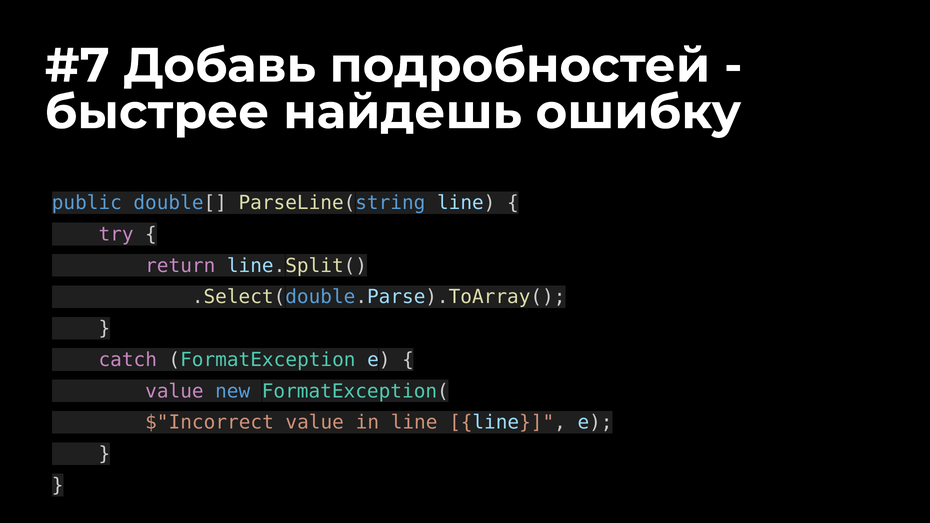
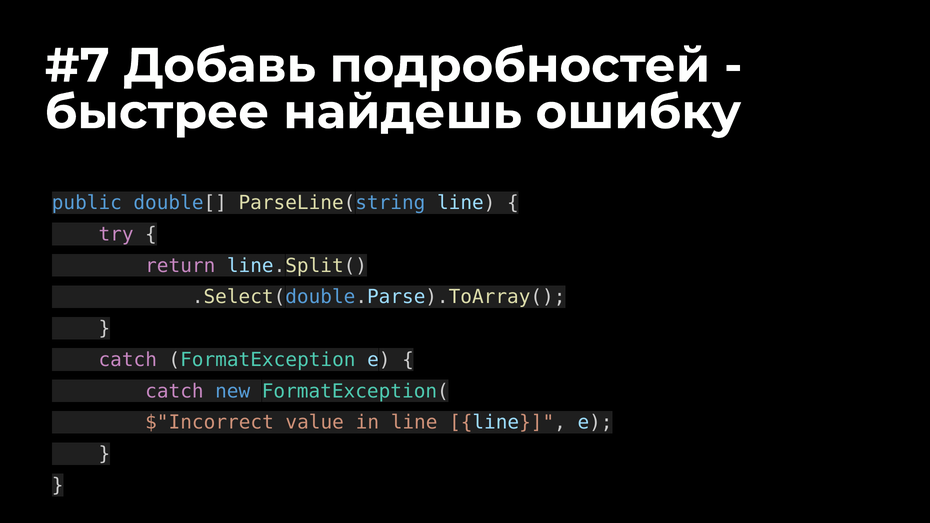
value: value -> catch (174, 391)
